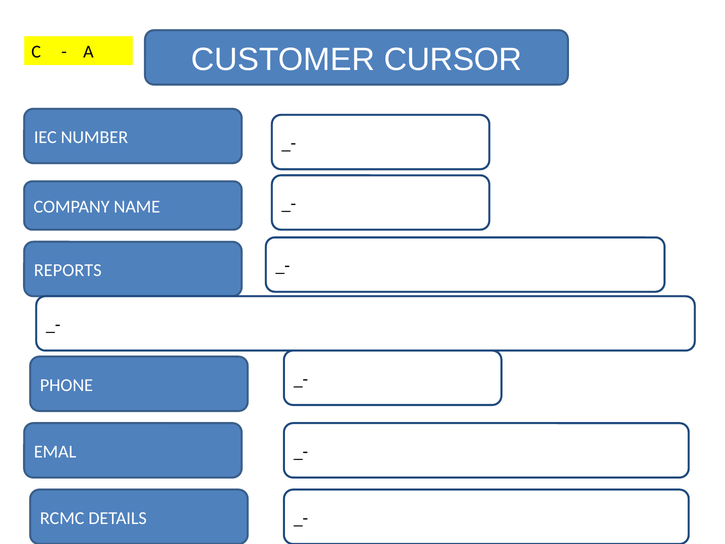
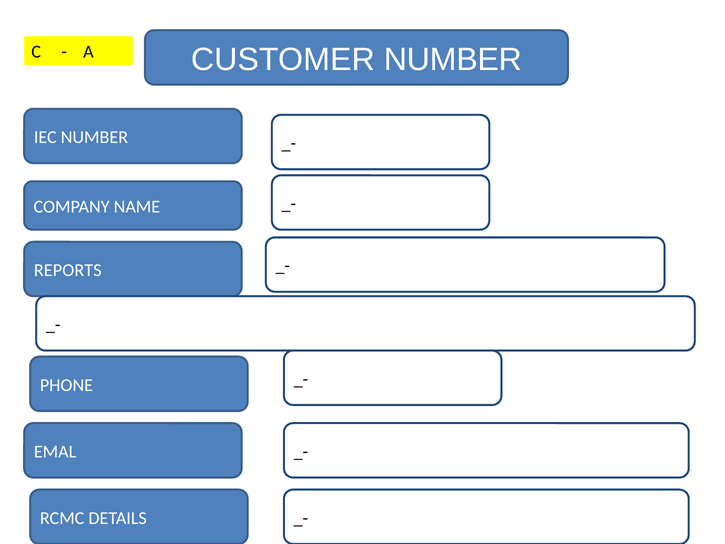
CUSTOMER CURSOR: CURSOR -> NUMBER (453, 60)
